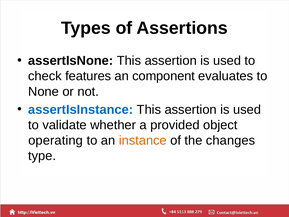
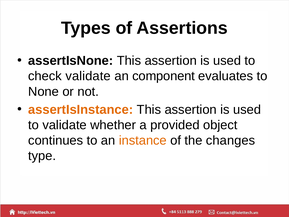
check features: features -> validate (88, 76)
assertIsInstance colour: blue -> orange (81, 109)
operating: operating -> continues (56, 140)
